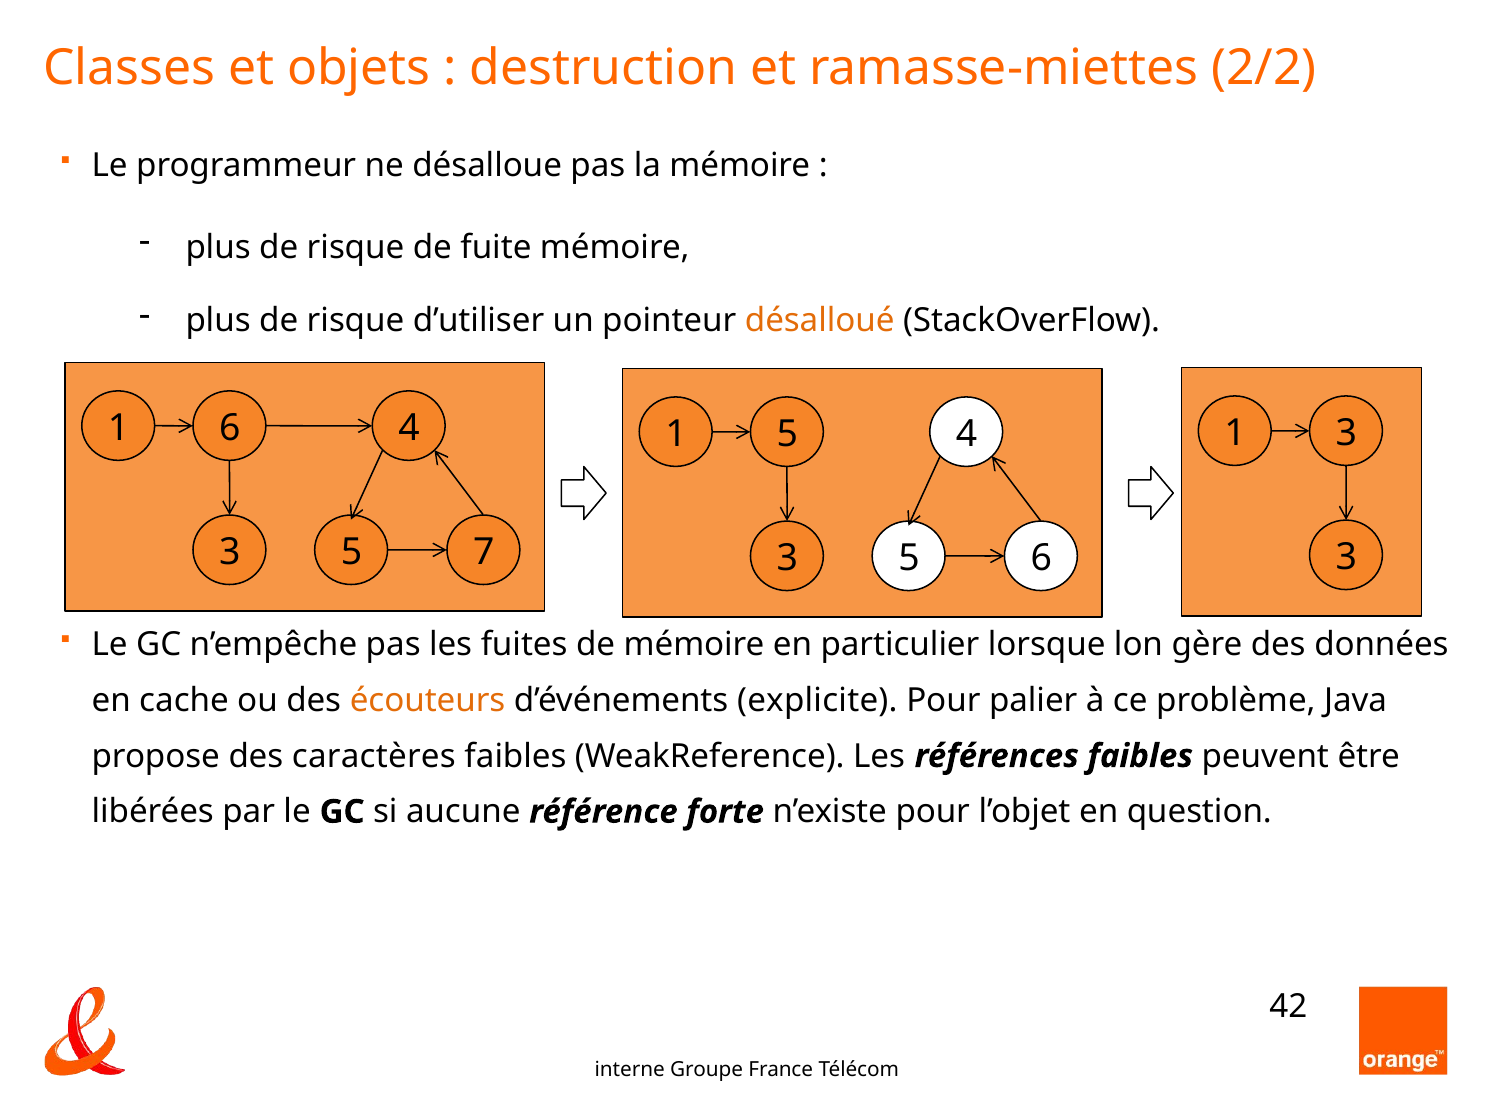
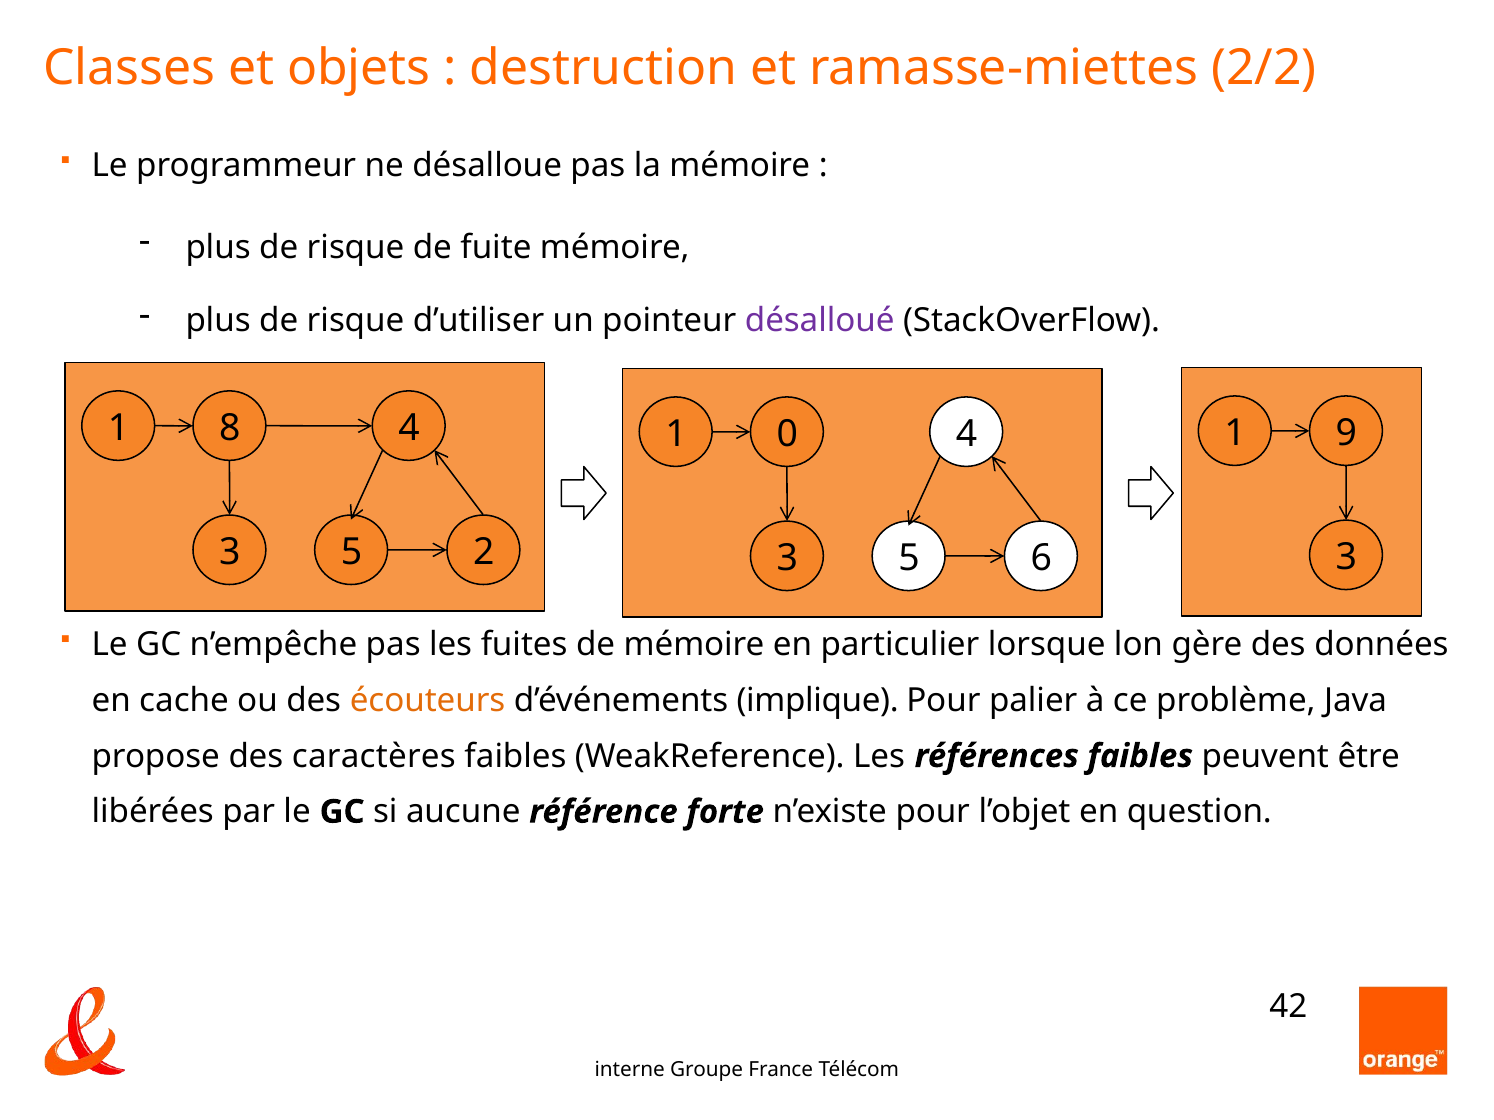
désalloué colour: orange -> purple (820, 321)
1 6: 6 -> 8 (230, 428)
1 3: 3 -> 9 (1346, 433)
1 5: 5 -> 0 (787, 434)
7: 7 -> 2 (484, 552)
explicite: explicite -> implique (818, 701)
